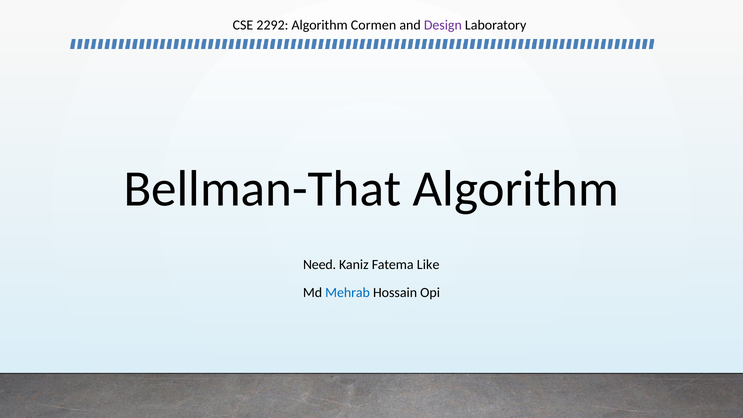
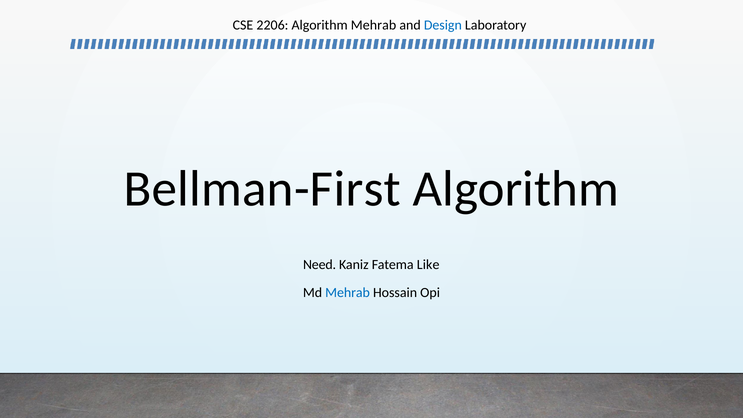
2292: 2292 -> 2206 (272, 25)
Algorithm Cormen: Cormen -> Mehrab (374, 25)
Design colour: purple -> blue (443, 25)
Bellman-That: Bellman-That -> Bellman-First (262, 189)
